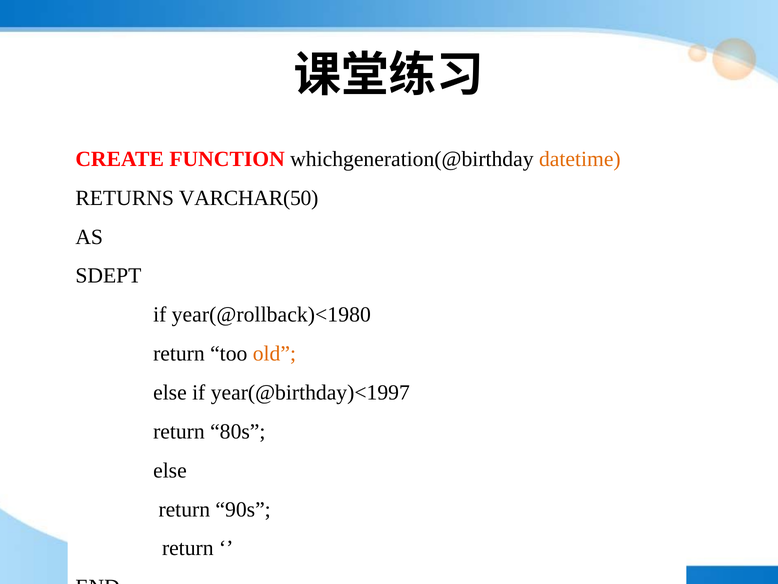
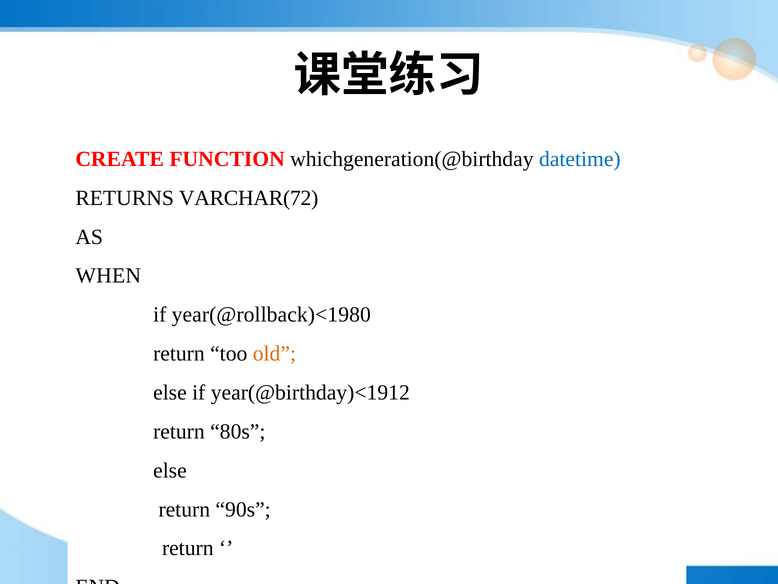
datetime colour: orange -> blue (580, 159)
VARCHAR(50: VARCHAR(50 -> VARCHAR(72 (249, 198)
SDEPT: SDEPT -> WHEN (108, 276)
year(@birthday)<1997: year(@birthday)<1997 -> year(@birthday)<1912 (310, 392)
